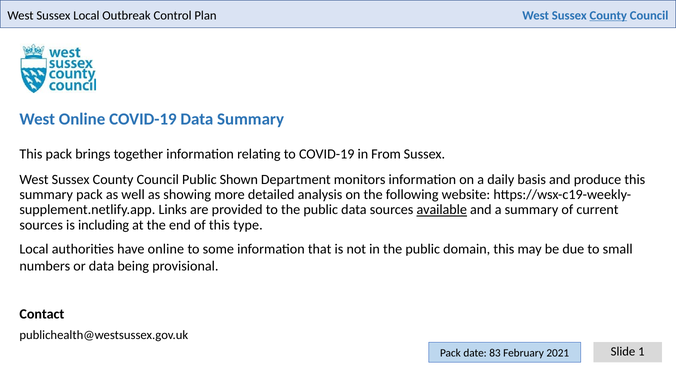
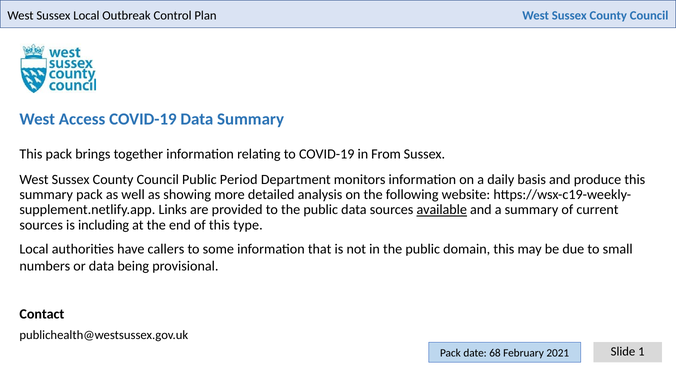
County underline: present -> none (608, 15)
West Online: Online -> Access (82, 119)
Shown: Shown -> Period (239, 180)
have online: online -> callers (166, 249)
83: 83 -> 68 (495, 353)
